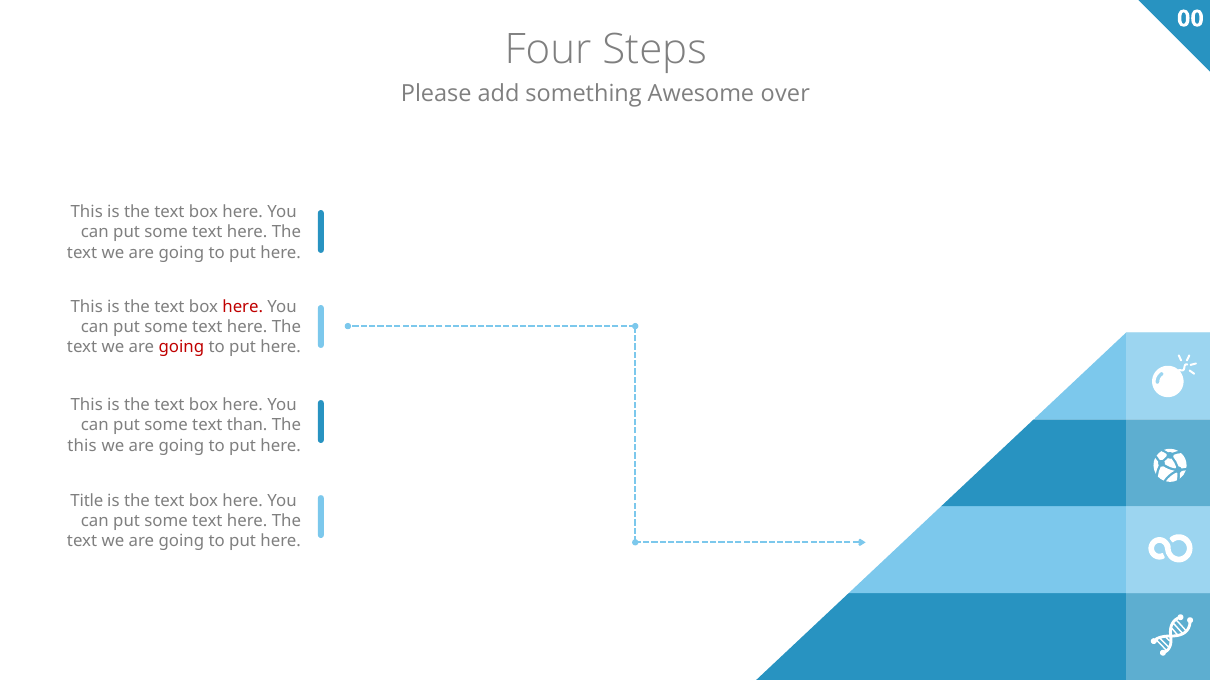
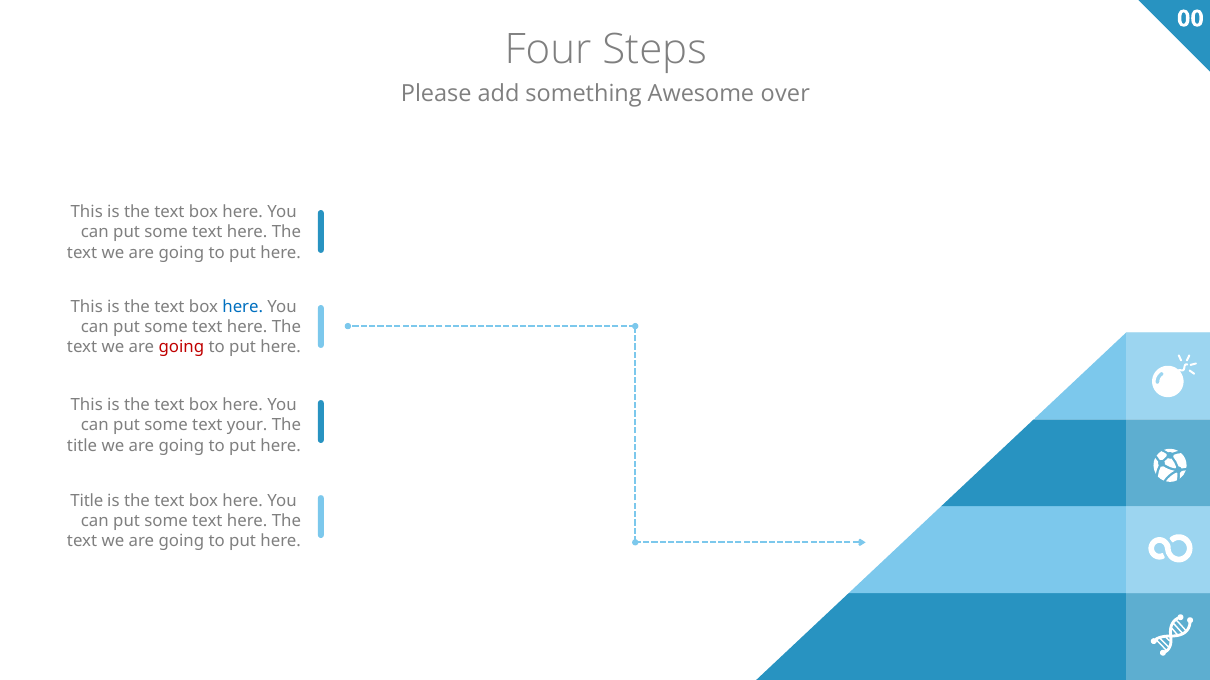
here colour: red -> blue (243, 307)
than: than -> your (247, 426)
this: this -> title (82, 446)
